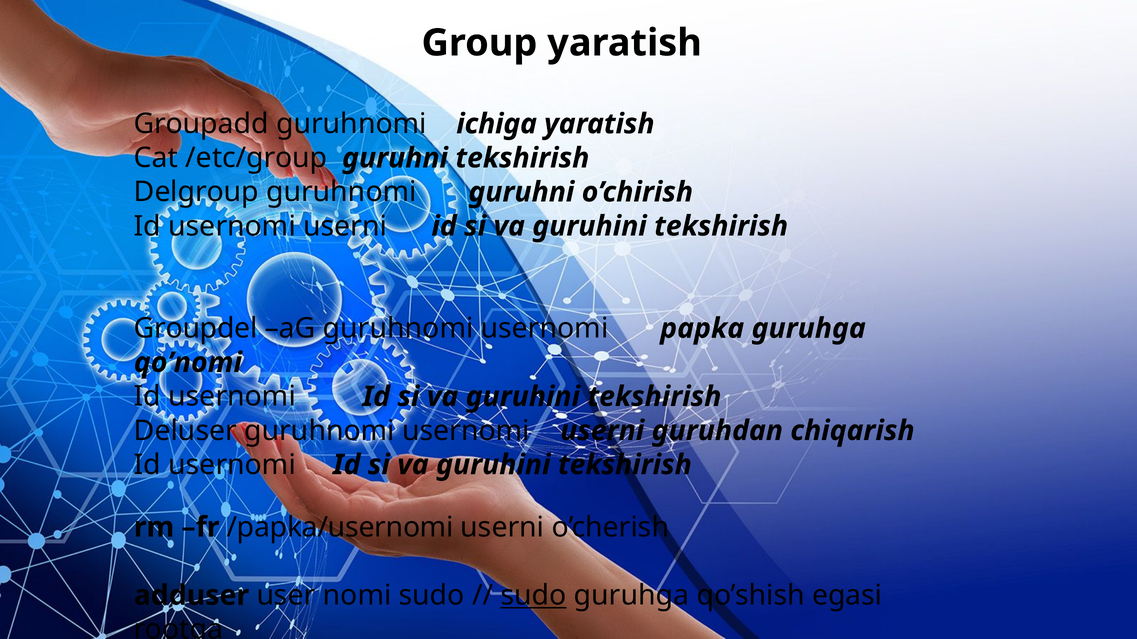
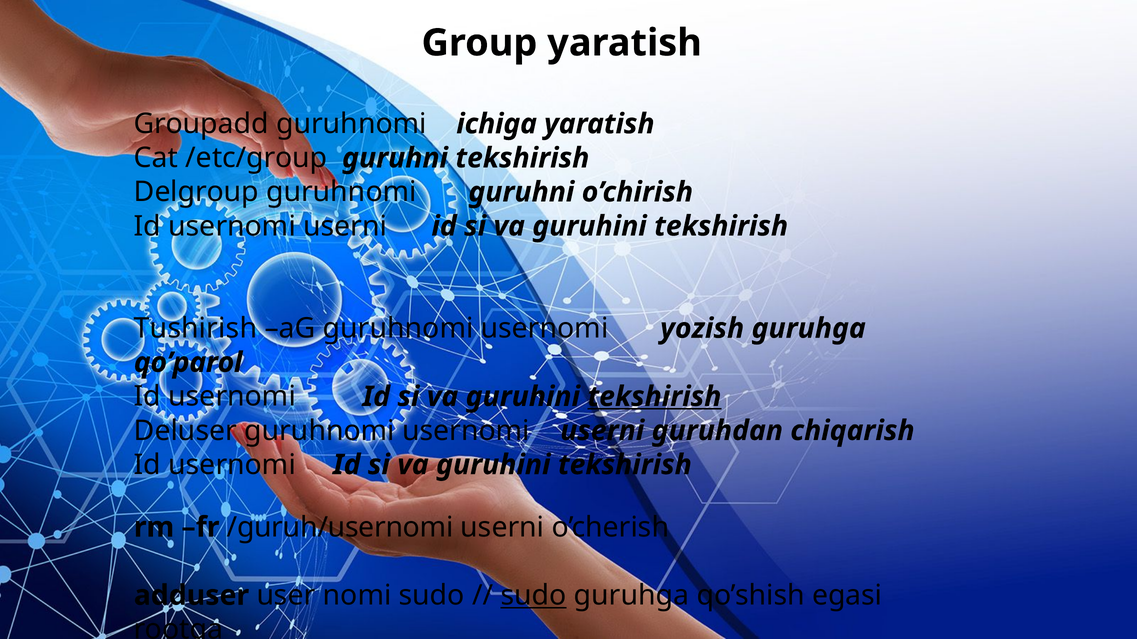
Groupdel: Groupdel -> Tushirish (195, 329)
papka: papka -> yozish (702, 329)
qo’nomi: qo’nomi -> qo’parol (188, 363)
tekshirish underline: none -> present (654, 397)
/papka/usernomi: /papka/usernomi -> /guruh/usernomi (340, 528)
